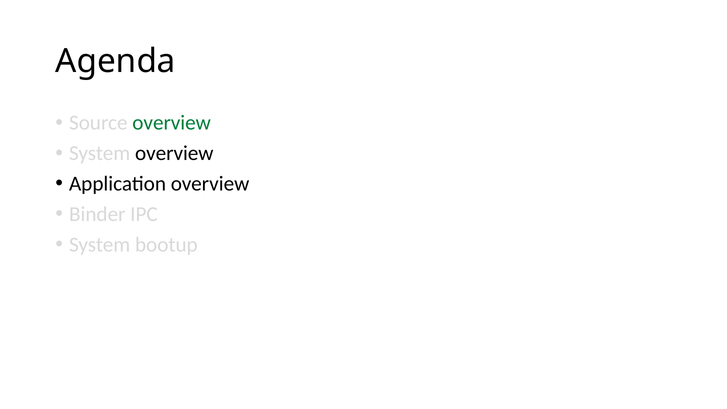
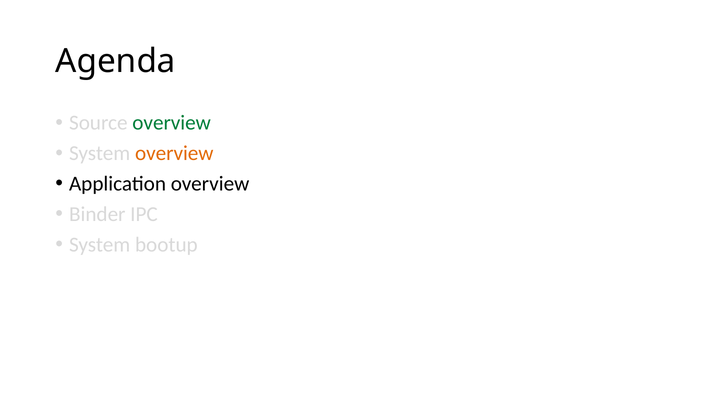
overview colour: black -> orange (174, 153)
